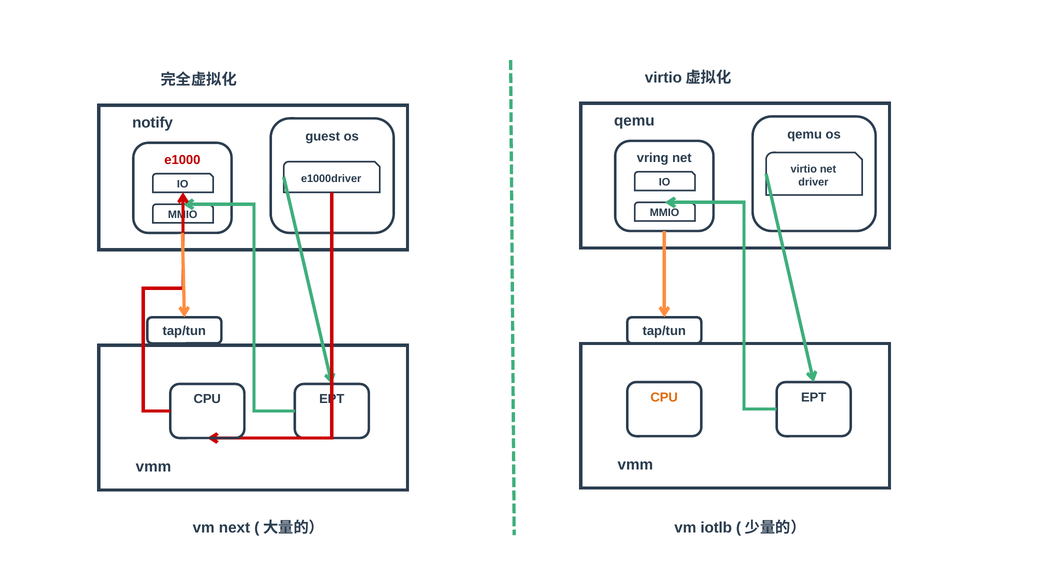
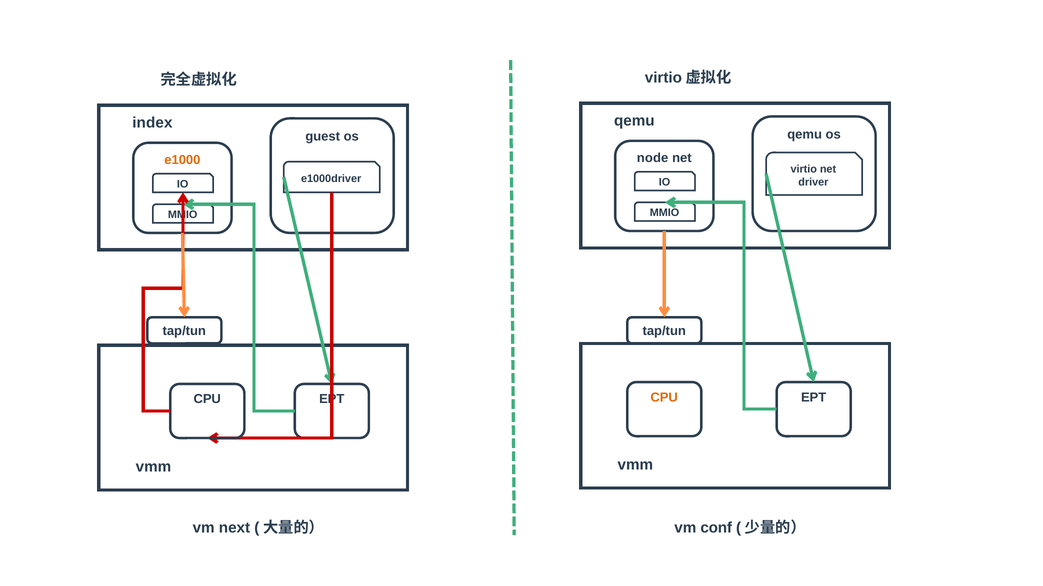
notify: notify -> index (152, 123)
vring: vring -> node (653, 158)
e1000 colour: red -> orange (182, 160)
iotlb: iotlb -> conf (716, 529)
